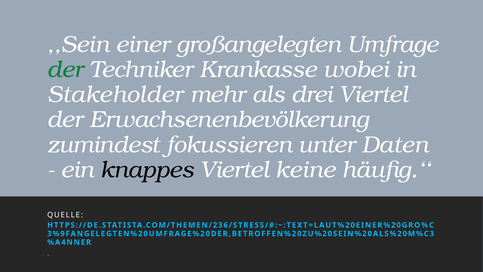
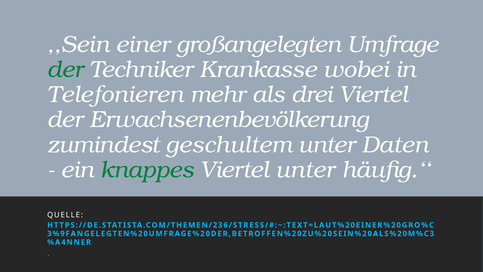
Stakeholder: Stakeholder -> Telefonieren (115, 95)
fokussieren: fokussieren -> geschultem (229, 145)
knappes colour: black -> green (147, 170)
Viertel keine: keine -> unter (305, 170)
